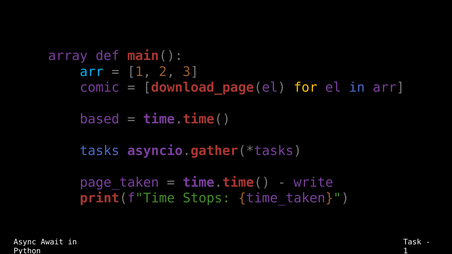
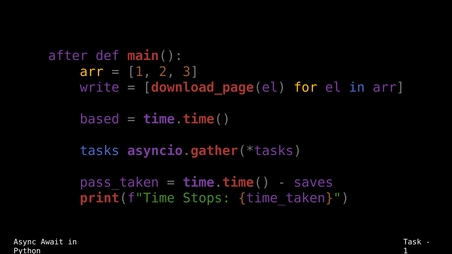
array: array -> after (68, 56)
arr colour: light blue -> yellow (92, 72)
comic: comic -> write (100, 88)
page_taken: page_taken -> pass_taken (119, 183)
write: write -> saves (313, 183)
